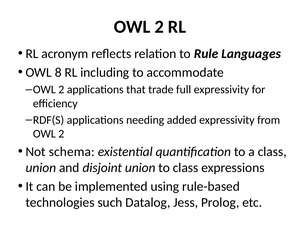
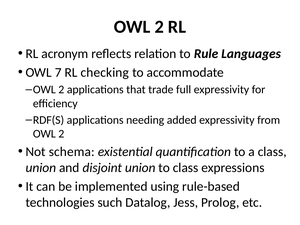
8: 8 -> 7 (58, 72)
including: including -> checking (105, 72)
